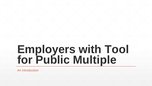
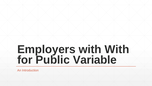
with Tool: Tool -> With (117, 49)
Multiple: Multiple -> Variable (95, 60)
